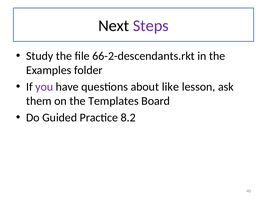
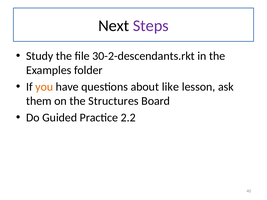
66-2-descendants.rkt: 66-2-descendants.rkt -> 30-2-descendants.rkt (144, 56)
you colour: purple -> orange (44, 87)
Templates: Templates -> Structures (113, 101)
8.2: 8.2 -> 2.2 (128, 118)
